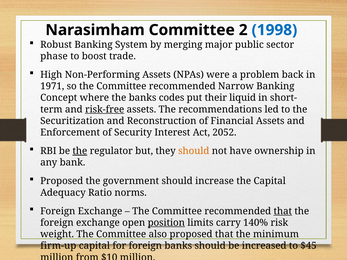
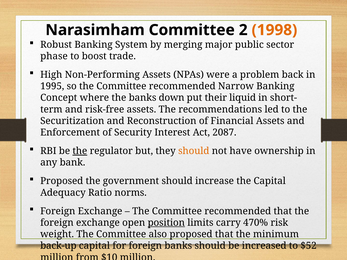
1998 colour: blue -> orange (274, 30)
1971: 1971 -> 1995 (52, 86)
codes: codes -> down (172, 98)
risk-free underline: present -> none (105, 109)
2052: 2052 -> 2087 (224, 133)
that underline: present -> none (283, 211)
140%: 140% -> 470% (256, 223)
firm-up: firm-up -> back-up (58, 246)
$45: $45 -> $52 (309, 246)
